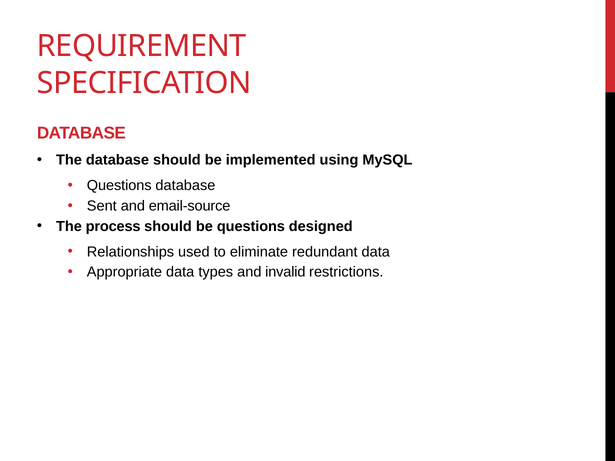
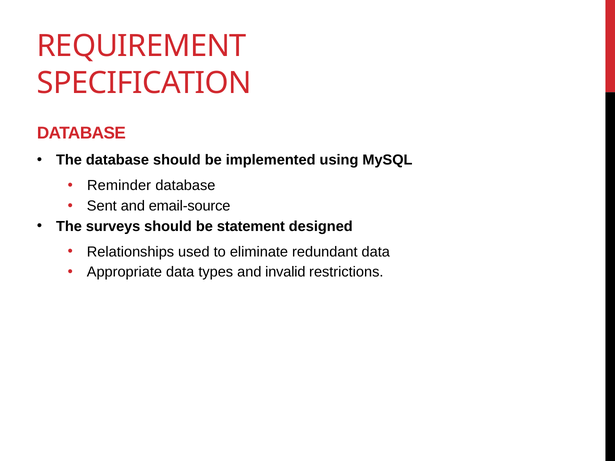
Questions: Questions -> Reminder (119, 186)
process: process -> surveys (113, 226)
be questions: questions -> statement (251, 226)
